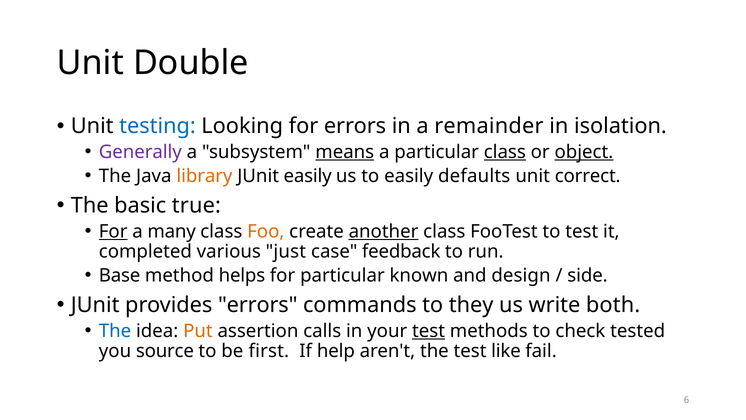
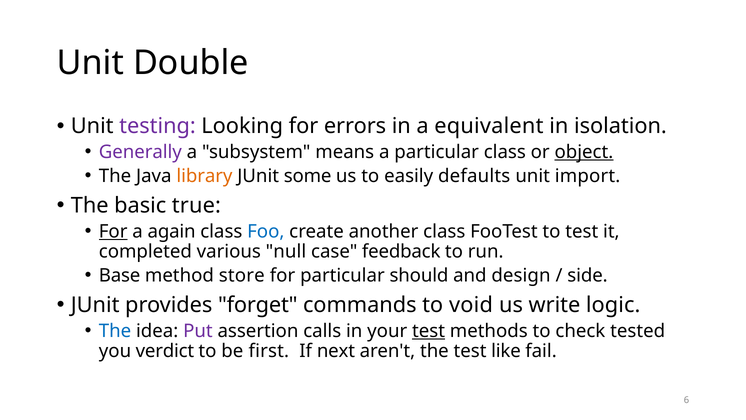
testing colour: blue -> purple (158, 126)
remainder: remainder -> equivalent (489, 126)
means underline: present -> none (345, 152)
class underline: present -> none (505, 152)
JUnit easily: easily -> some (308, 176)
correct: correct -> import (588, 176)
many: many -> again (172, 231)
Foo colour: orange -> blue (266, 231)
another underline: present -> none (383, 231)
just: just -> null (286, 251)
helps: helps -> store (242, 275)
known: known -> should (419, 275)
provides errors: errors -> forget (258, 305)
they: they -> void (471, 305)
both: both -> logic (613, 305)
Put colour: orange -> purple (198, 331)
source: source -> verdict (165, 351)
help: help -> next (336, 351)
